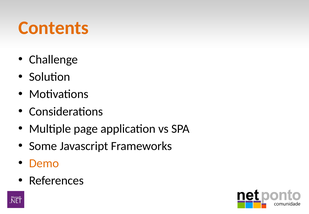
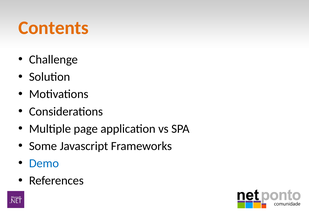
Demo colour: orange -> blue (44, 163)
